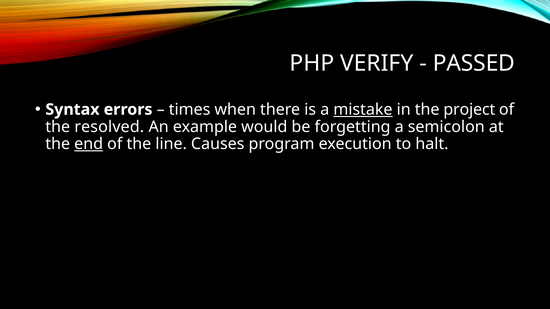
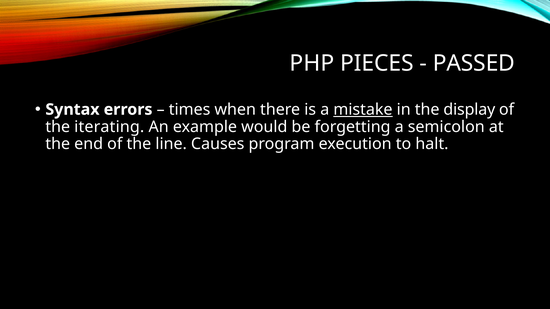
VERIFY: VERIFY -> PIECES (377, 63)
project: project -> display (469, 110)
resolved: resolved -> iterating (109, 127)
end underline: present -> none (89, 144)
